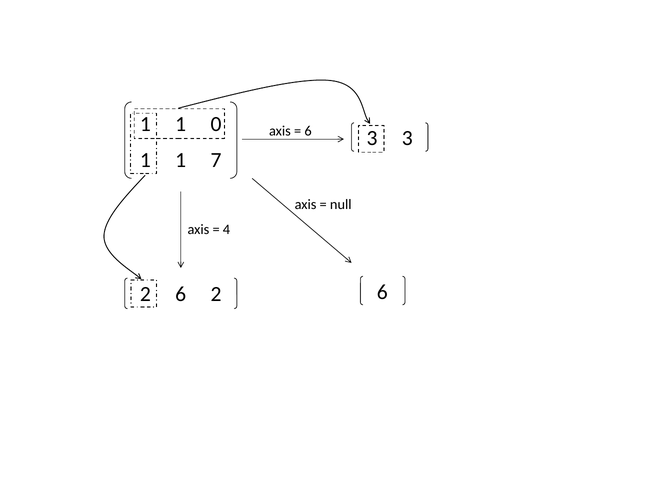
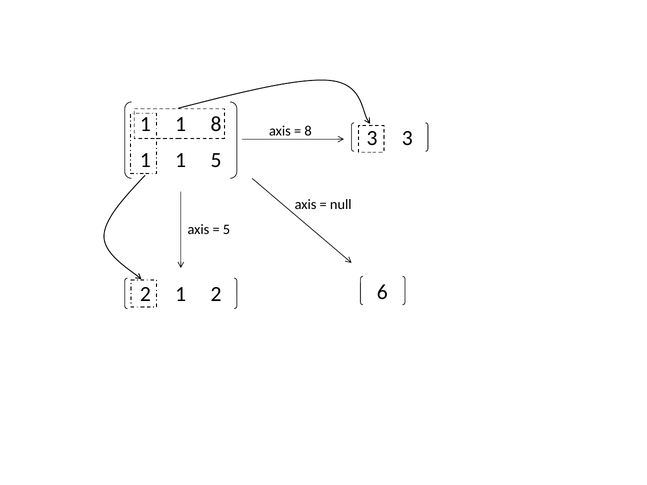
1 0: 0 -> 8 (216, 124)
6: 6 -> 8 (308, 131)
1 7: 7 -> 5 (216, 160)
4: 4 -> 5 (227, 230)
2 6: 6 -> 1 (181, 294)
